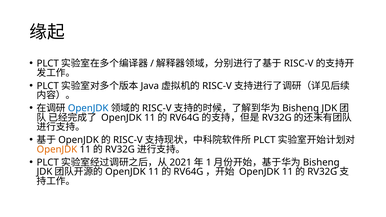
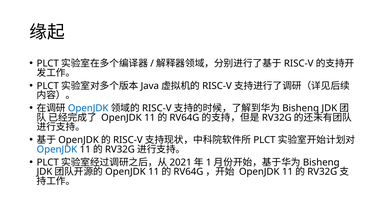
OpenJDK colour: orange -> blue (57, 149)
